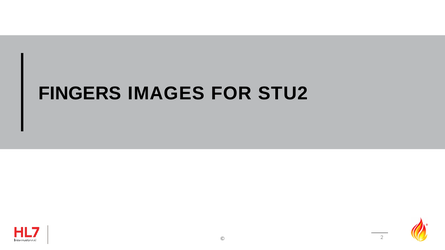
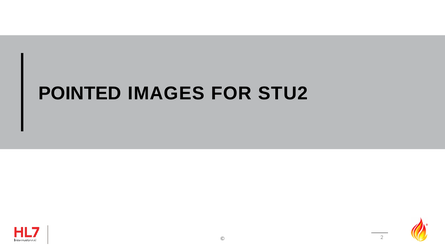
FINGERS: FINGERS -> POINTED (80, 94)
